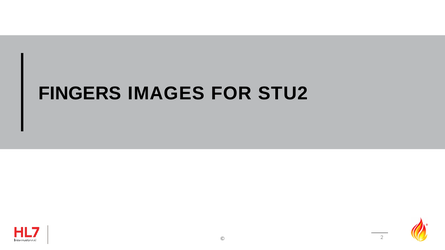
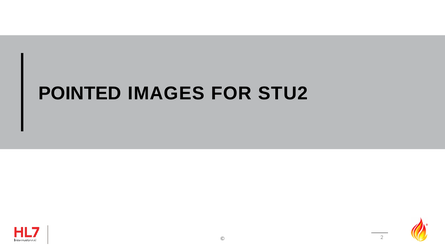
FINGERS: FINGERS -> POINTED (80, 94)
